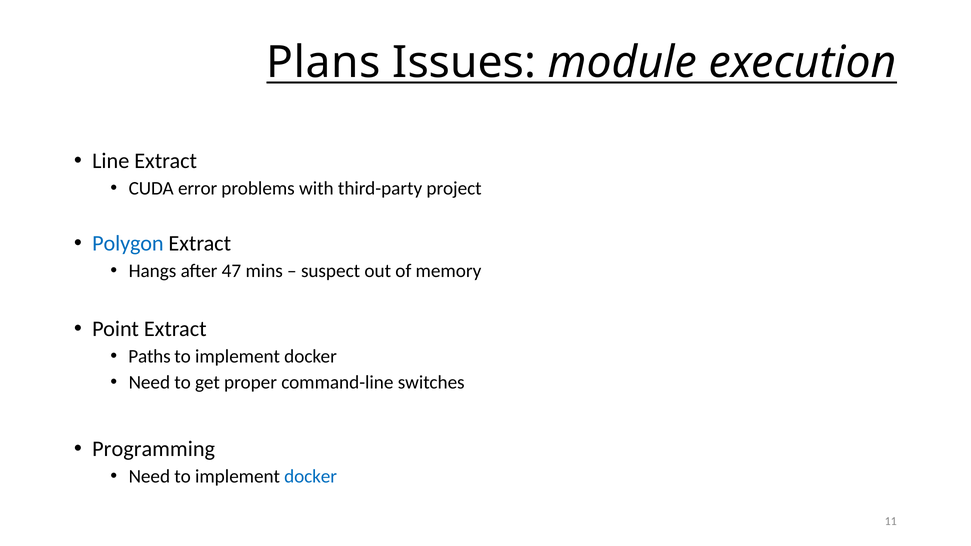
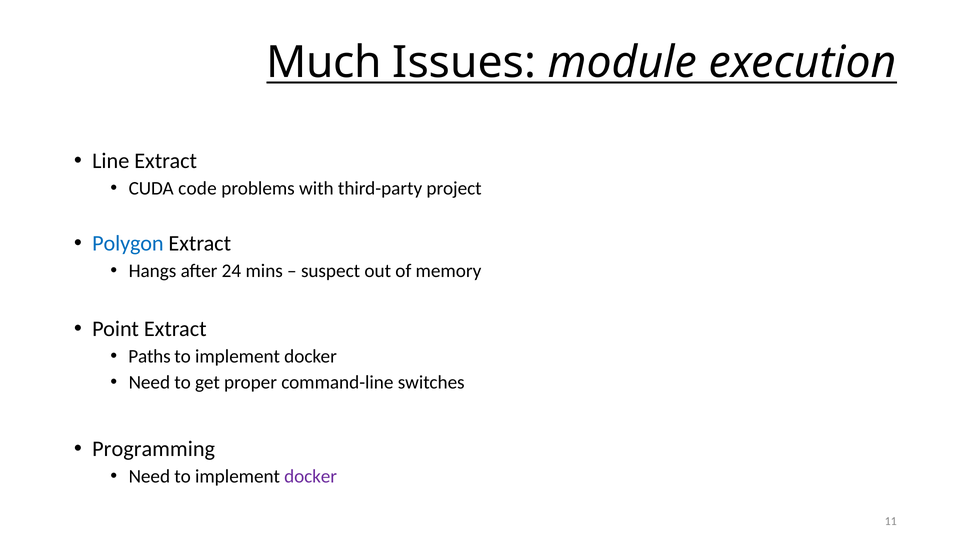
Plans: Plans -> Much (324, 62)
error: error -> code (197, 188)
47: 47 -> 24 (231, 271)
docker colour: blue -> purple (311, 476)
